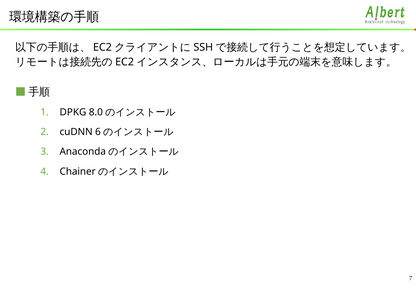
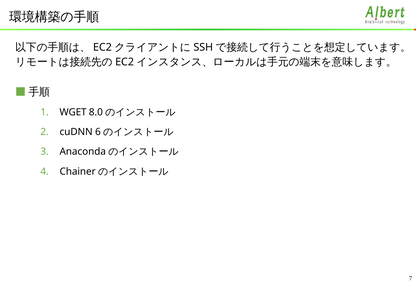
DPKG: DPKG -> WGET (73, 112)
